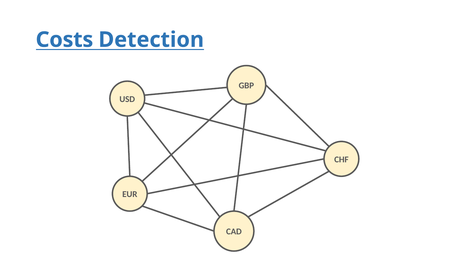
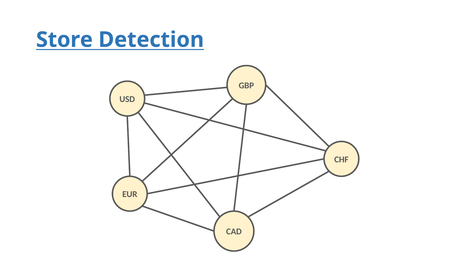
Costs: Costs -> Store (64, 40)
